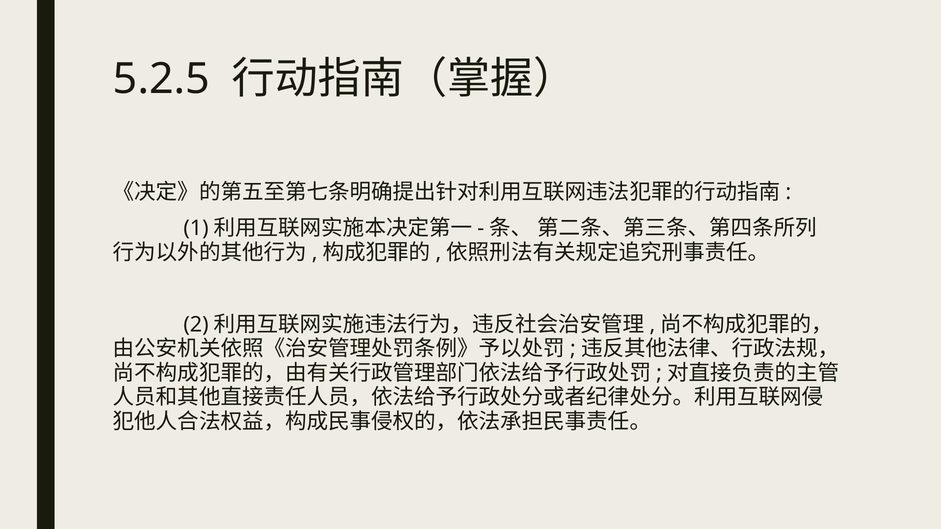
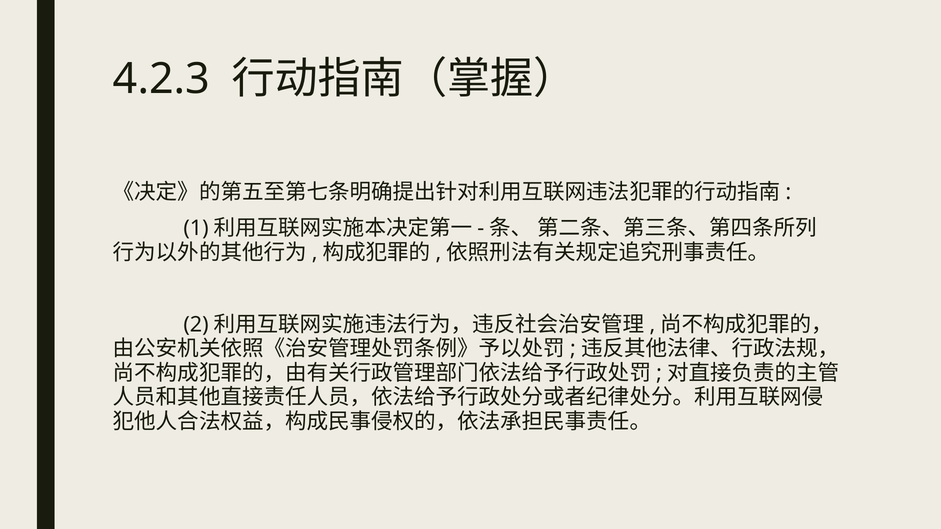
5.2.5: 5.2.5 -> 4.2.3 (161, 79)
